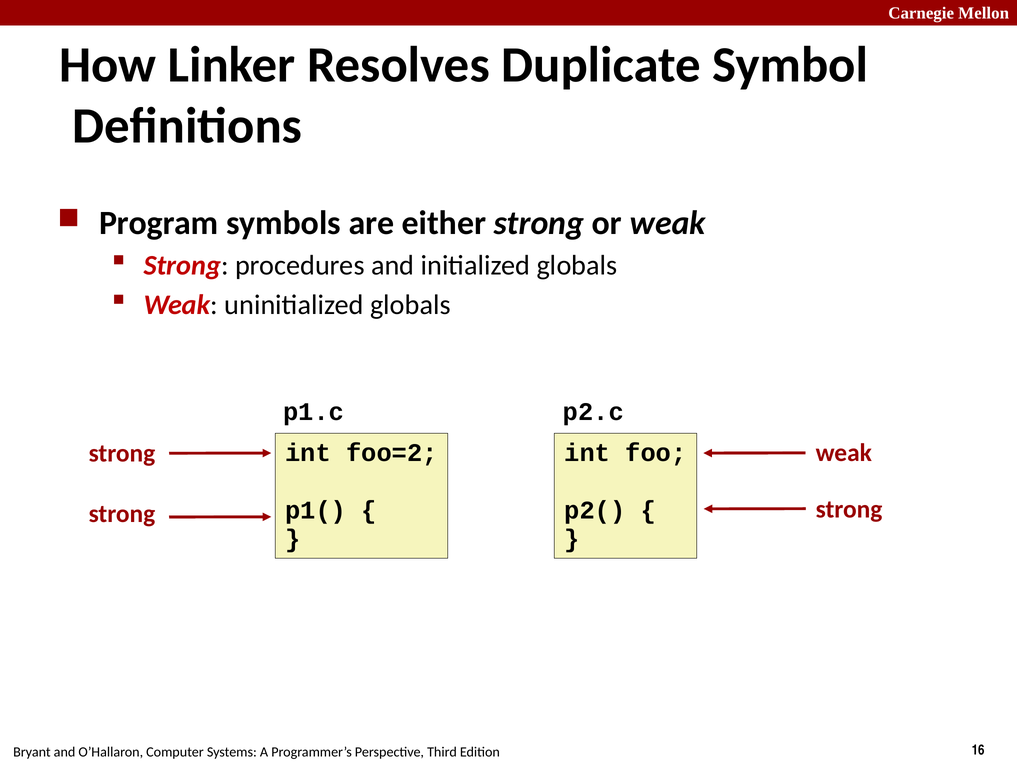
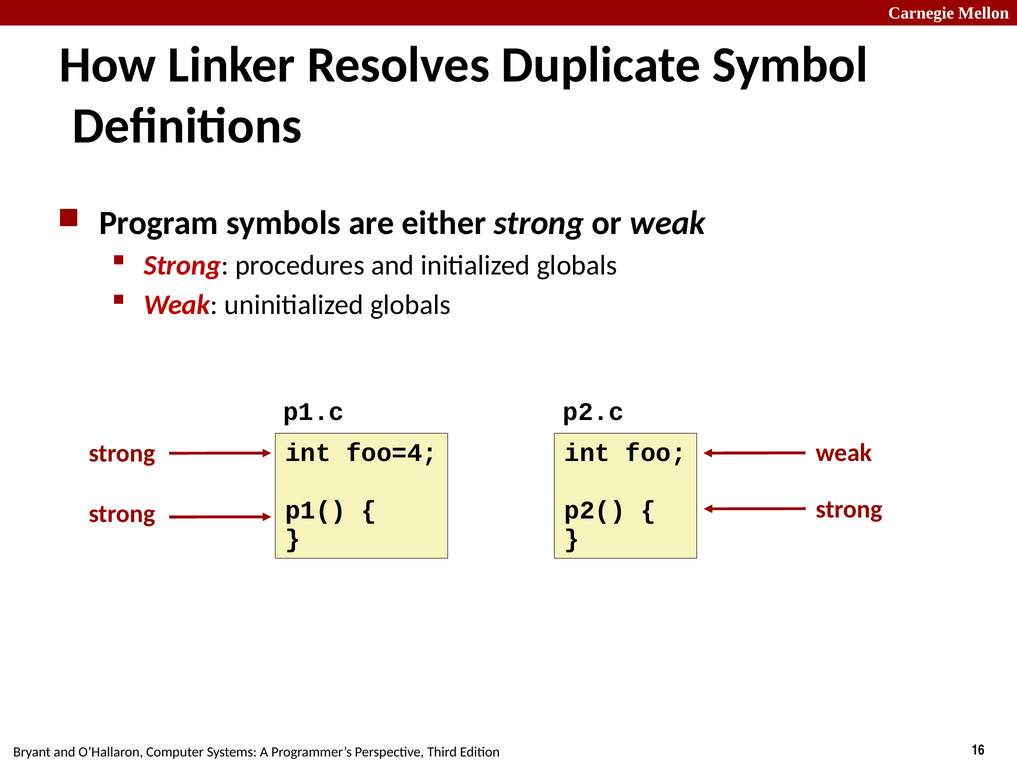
foo=2: foo=2 -> foo=4 (392, 453)
